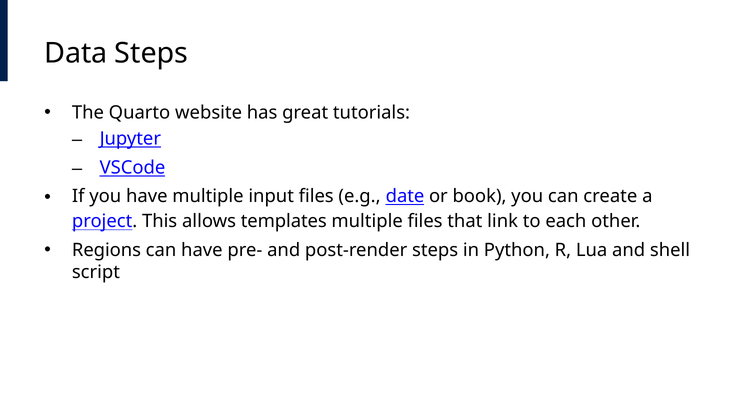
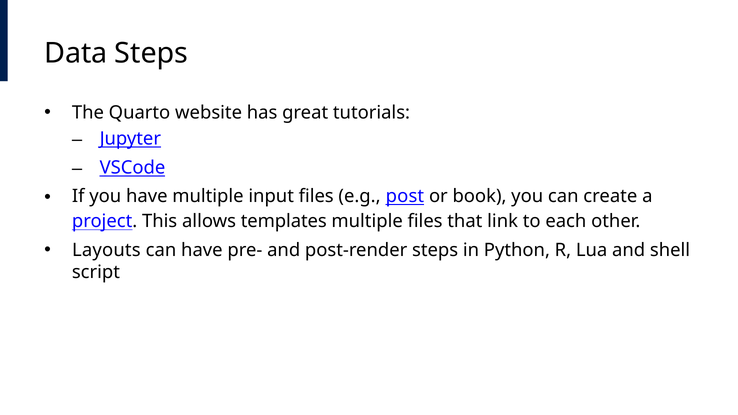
date: date -> post (405, 196)
Regions: Regions -> Layouts (106, 250)
